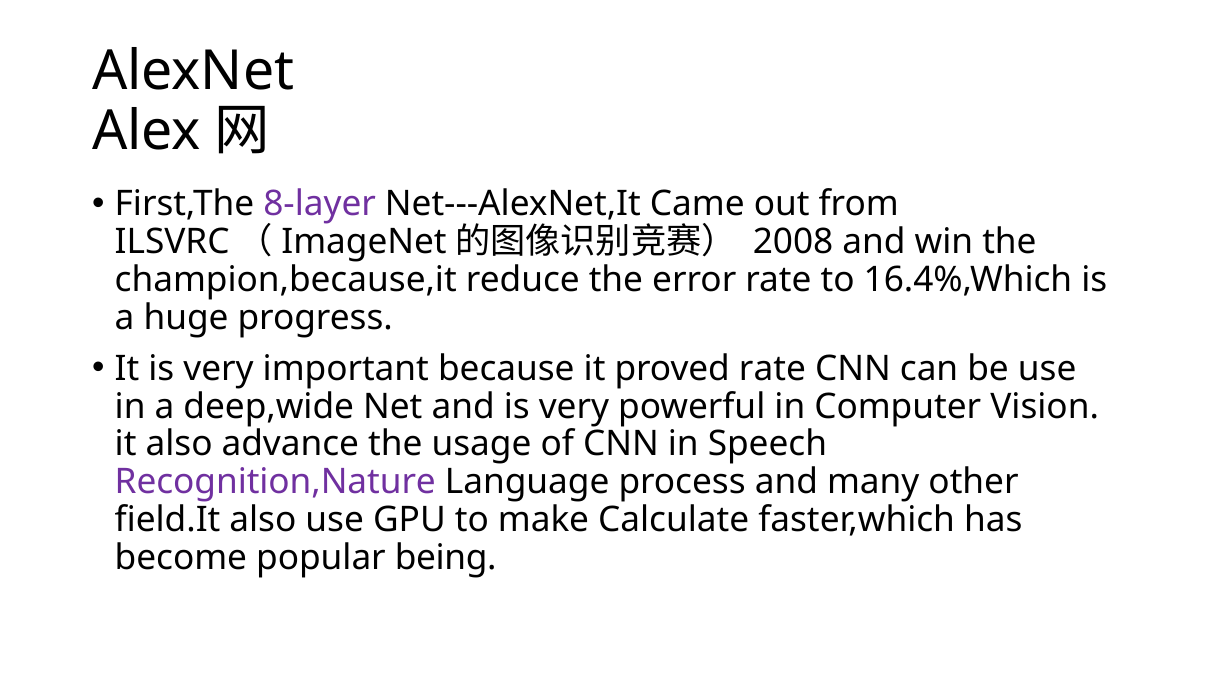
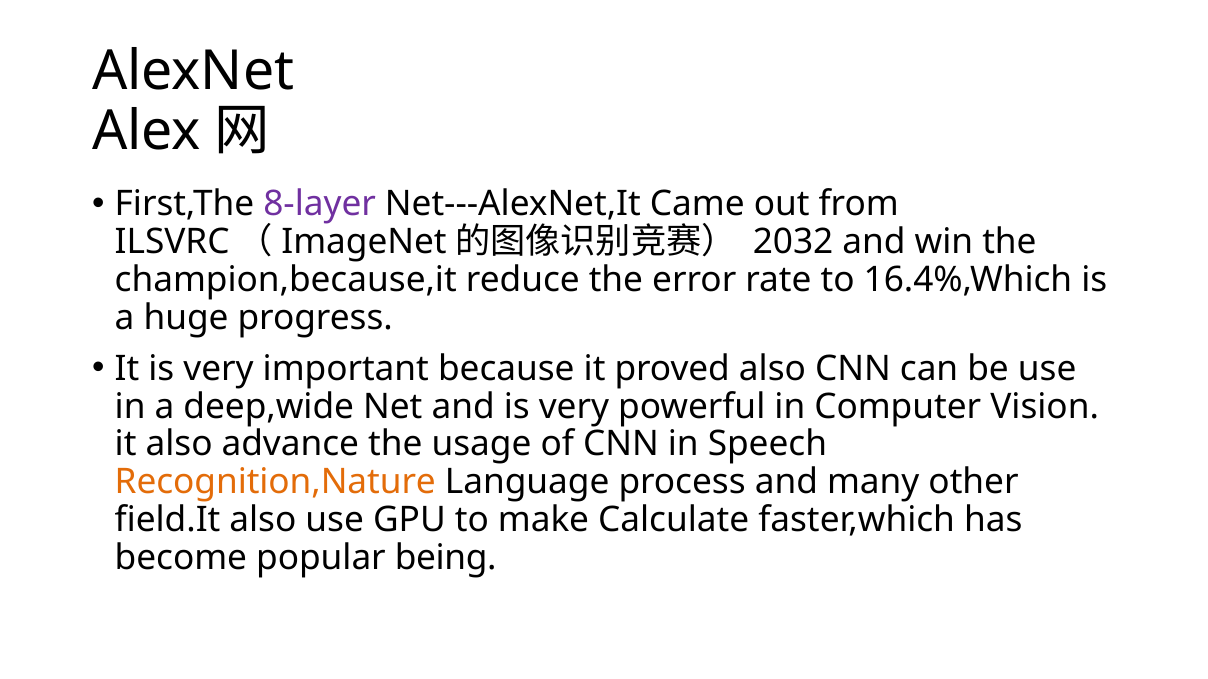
2008: 2008 -> 2032 (793, 242)
proved rate: rate -> also (772, 369)
Recognition,Nature colour: purple -> orange (275, 483)
